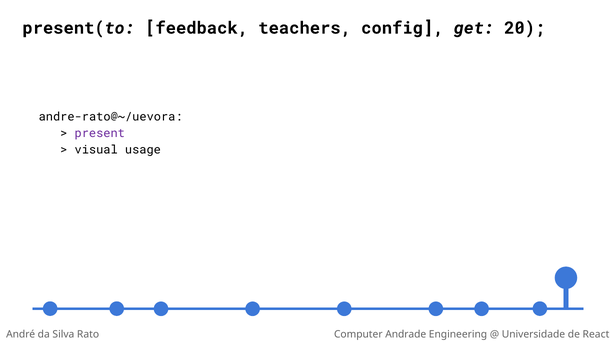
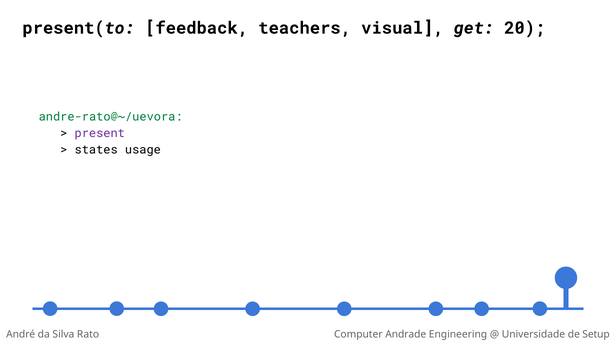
config: config -> visual (402, 28)
andre-rato@~/uevora colour: black -> green (111, 117)
visual: visual -> states (96, 150)
React: React -> Setup (596, 335)
